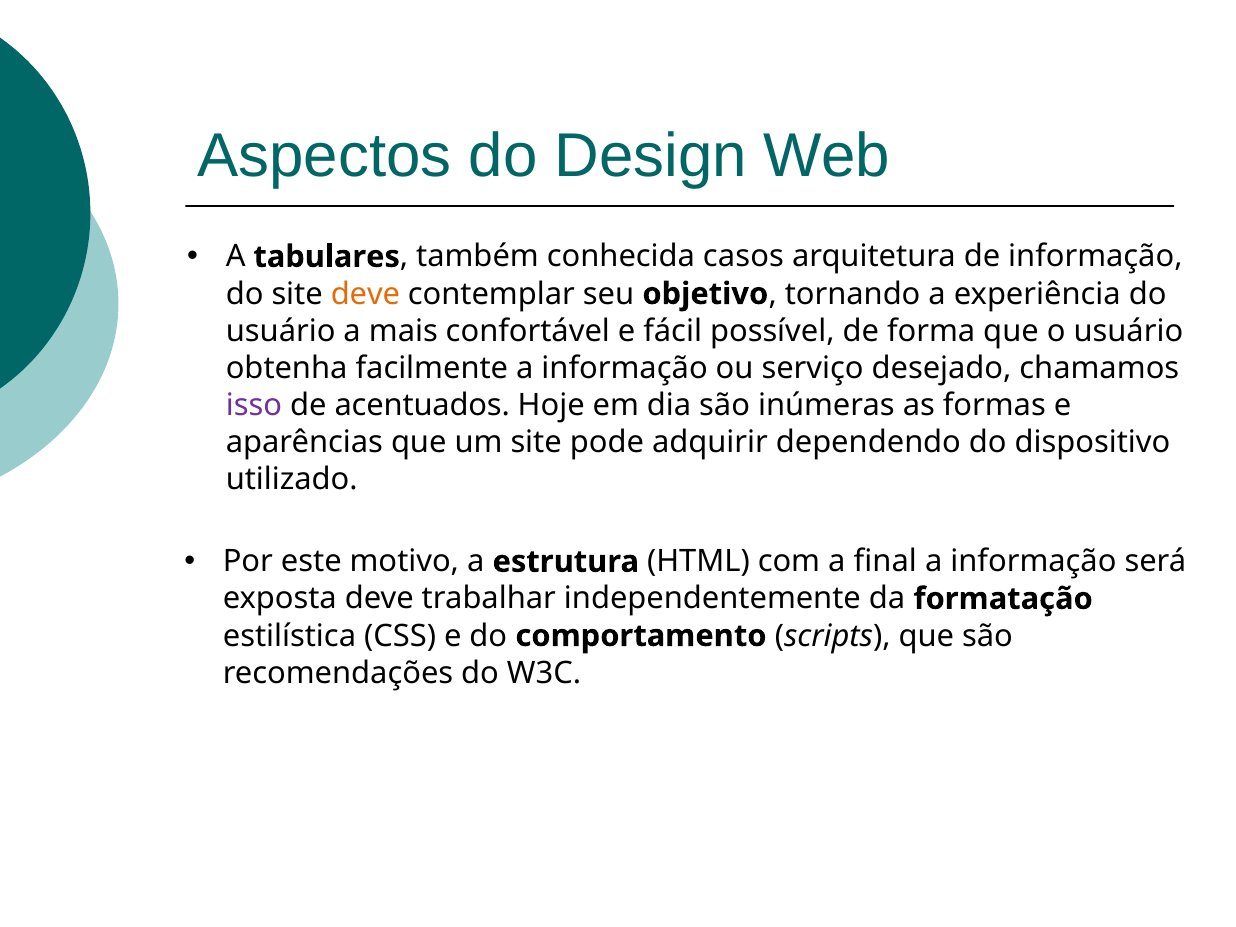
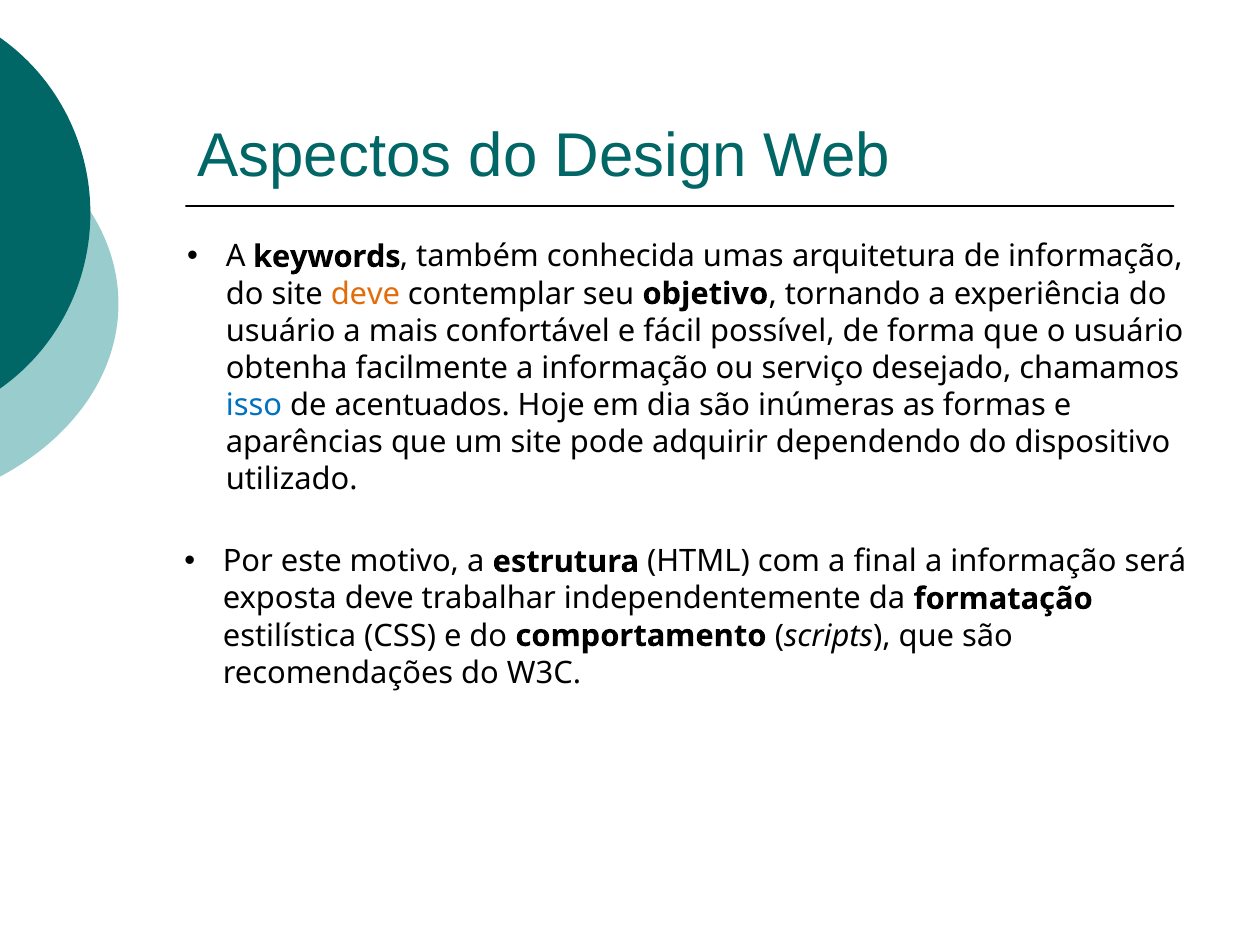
tabulares: tabulares -> keywords (327, 257)
casos: casos -> umas (743, 257)
isso colour: purple -> blue (254, 405)
